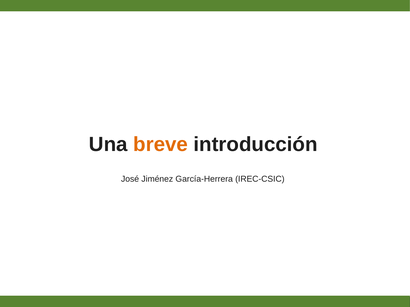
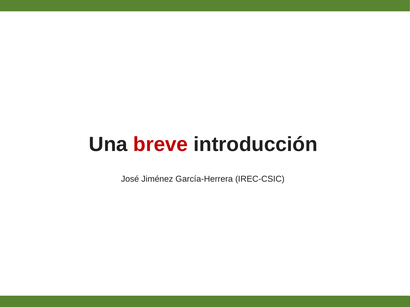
breve colour: orange -> red (161, 145)
